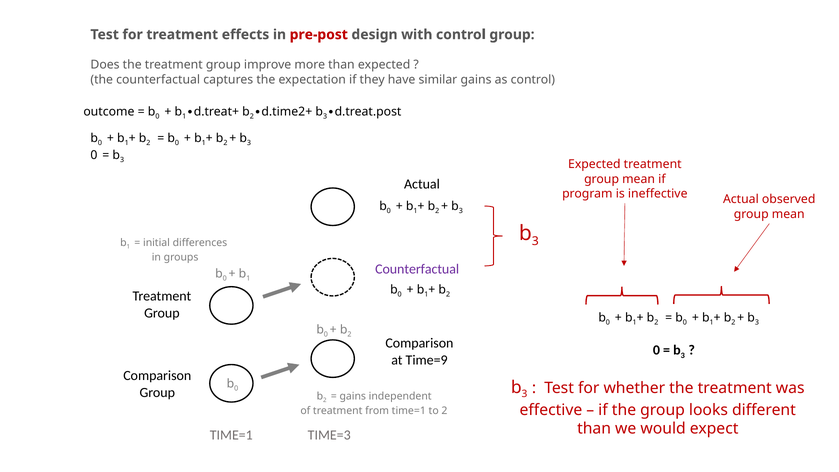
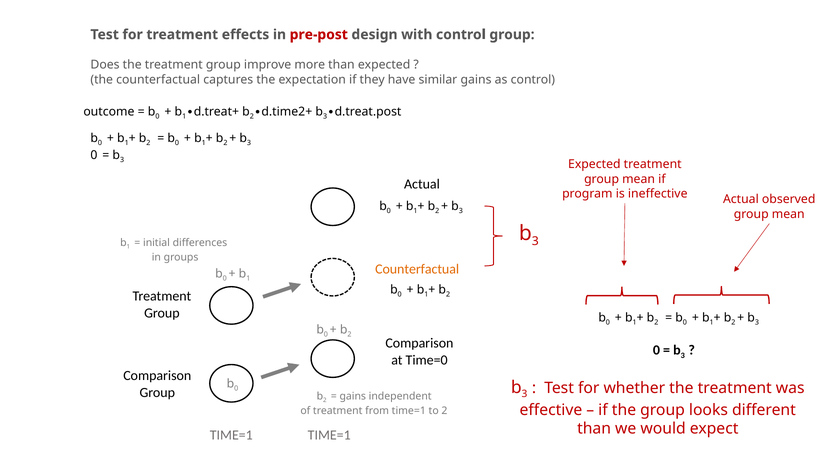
Counterfactual colour: purple -> orange (417, 269)
Time=9: Time=9 -> Time=0 (427, 360)
TIME=1 TIME=3: TIME=3 -> TIME=1 (329, 435)
